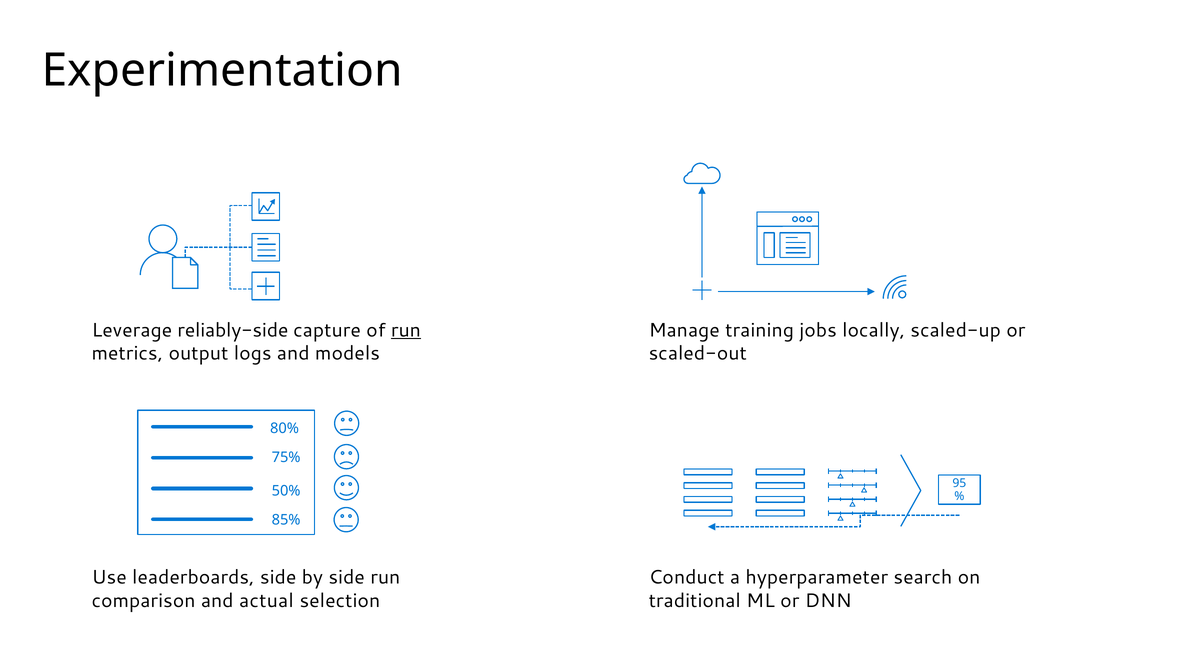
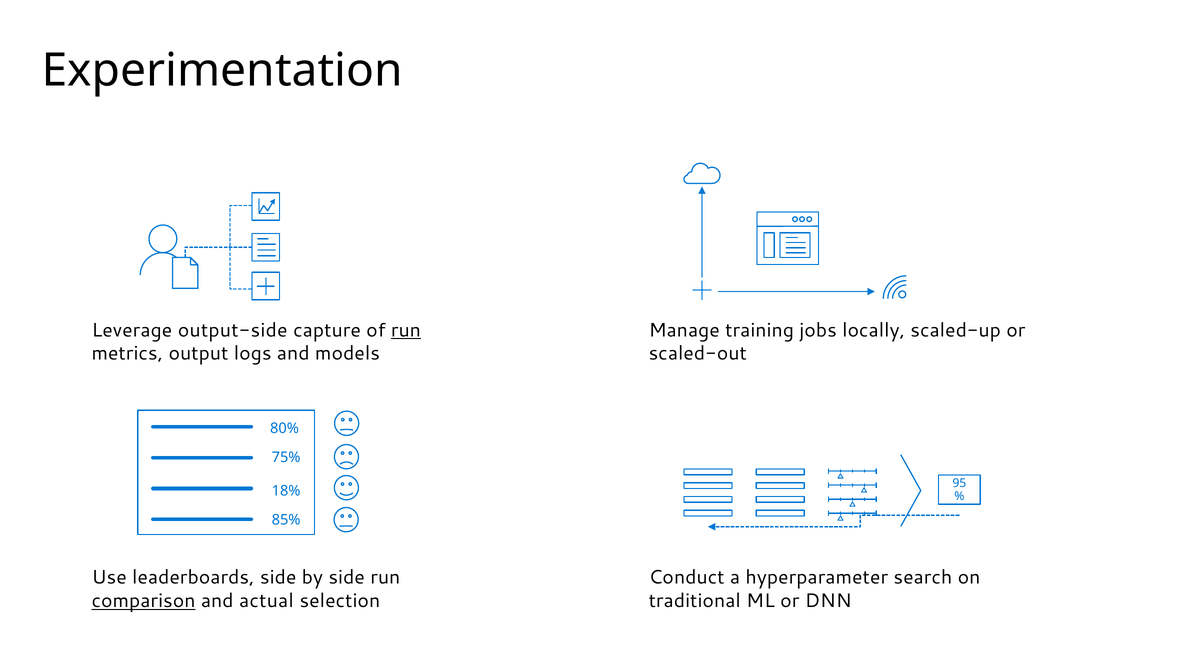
reliably-side: reliably-side -> output-side (233, 330)
50%: 50% -> 18% (286, 491)
comparison underline: none -> present (144, 601)
